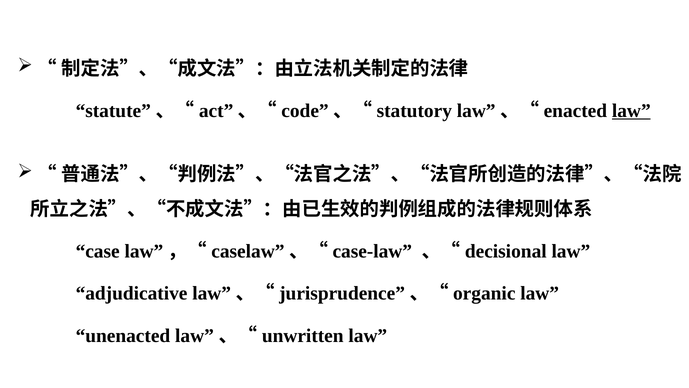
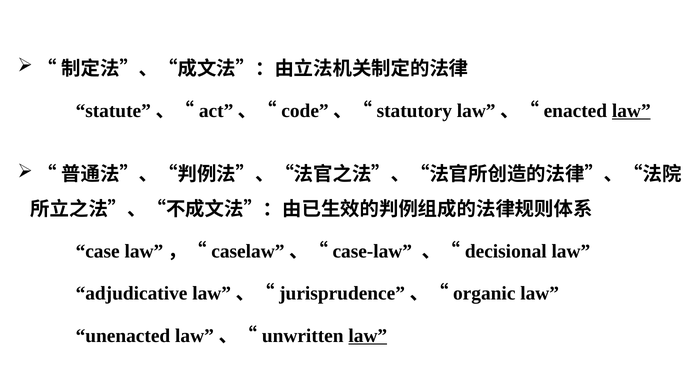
law underline: none -> present (368, 335)
